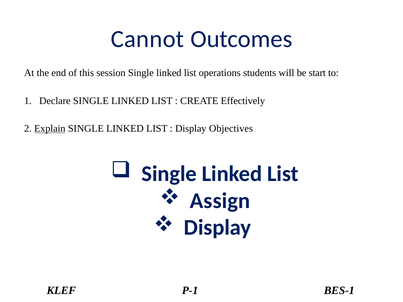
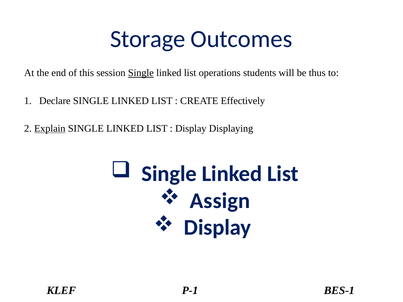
Cannot: Cannot -> Storage (148, 39)
Single underline: none -> present (141, 73)
start: start -> thus (317, 73)
Objectives: Objectives -> Displaying (231, 129)
